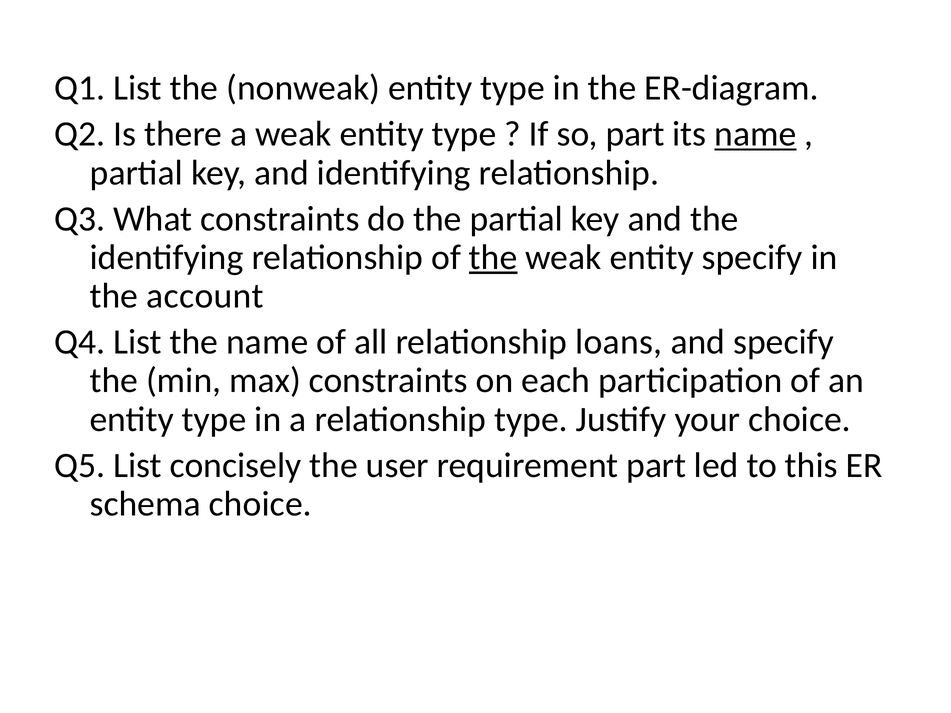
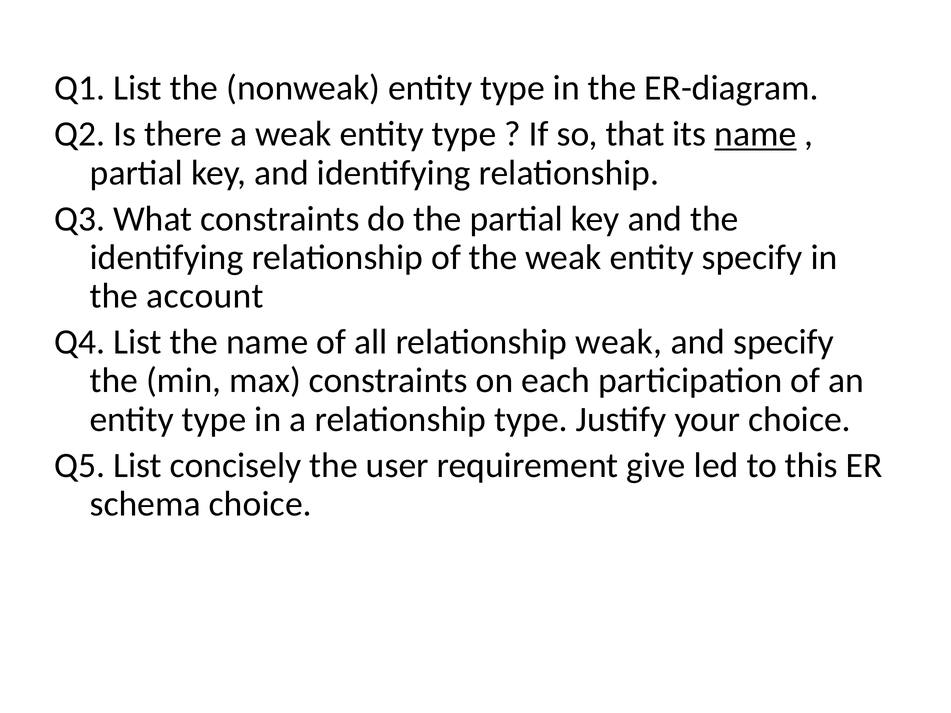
so part: part -> that (635, 134)
the underline: present -> none (493, 258)
relationship loans: loans -> weak (619, 342)
requirement part: part -> give (656, 466)
